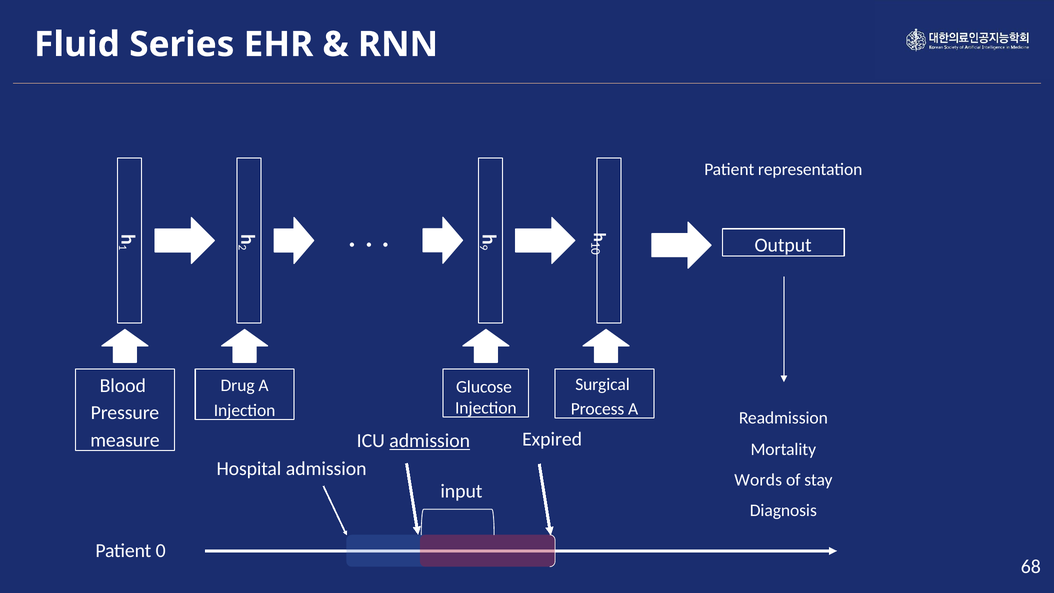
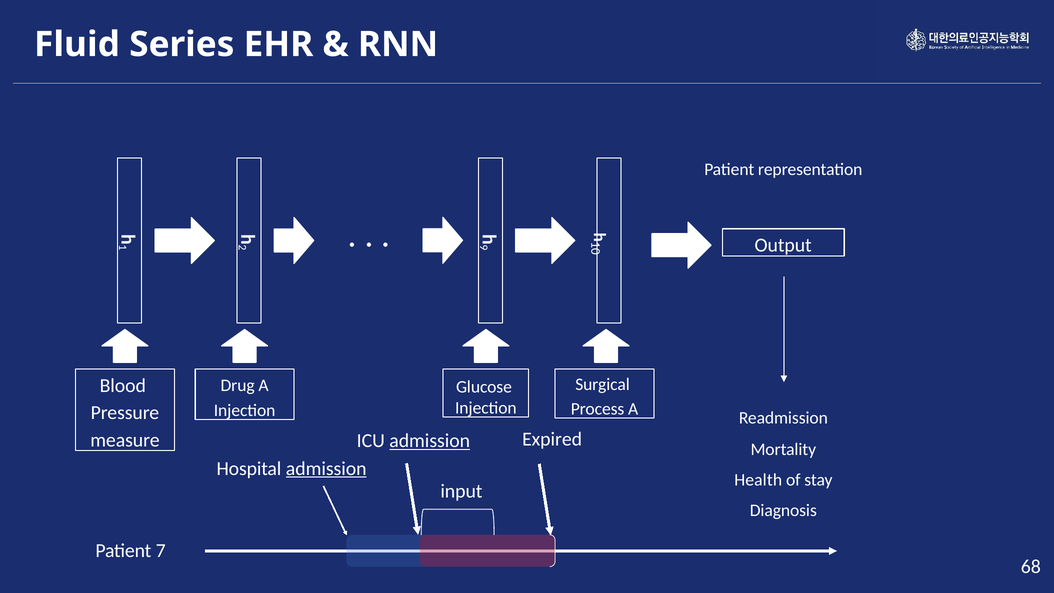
admission underline: none -> present (326, 468)
Words: Words -> Health (758, 480)
Patient 0: 0 -> 7 (161, 551)
